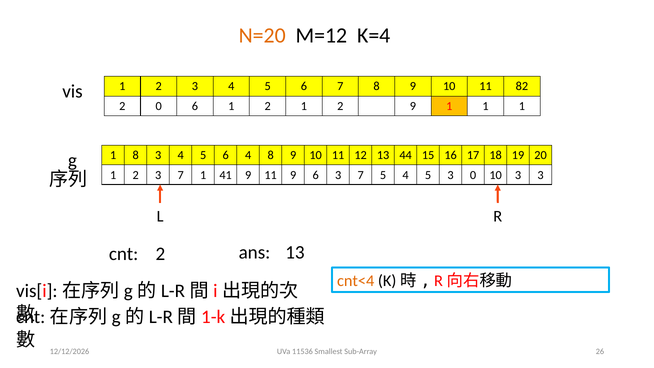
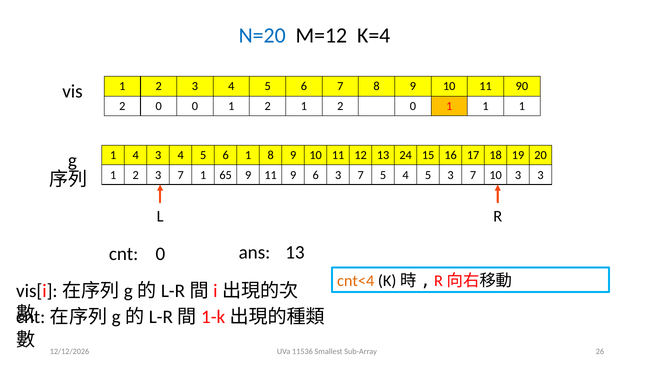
N=20 colour: orange -> blue (262, 36)
82: 82 -> 90 (522, 86)
0 6: 6 -> 0 (195, 106)
1 2 9: 9 -> 0 (413, 106)
1 8: 8 -> 4 (136, 155)
6 4: 4 -> 1 (248, 155)
44: 44 -> 24 (406, 155)
41: 41 -> 65 (226, 175)
5 3 0: 0 -> 7 (473, 175)
cnt 2: 2 -> 0 (160, 254)
